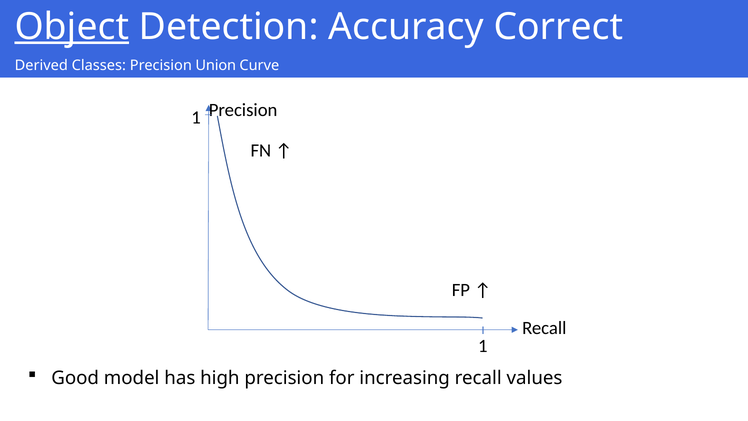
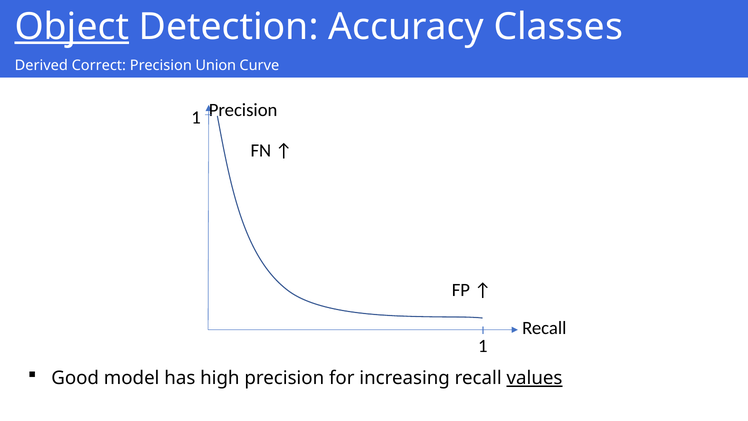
Correct: Correct -> Classes (558, 27)
Classes: Classes -> Correct (99, 66)
values underline: none -> present (535, 378)
